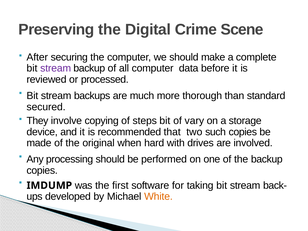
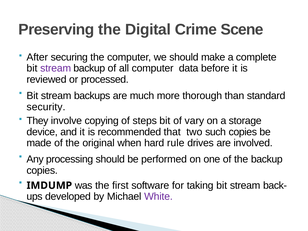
secured: secured -> security (46, 107)
with: with -> rule (176, 143)
White colour: orange -> purple (158, 197)
